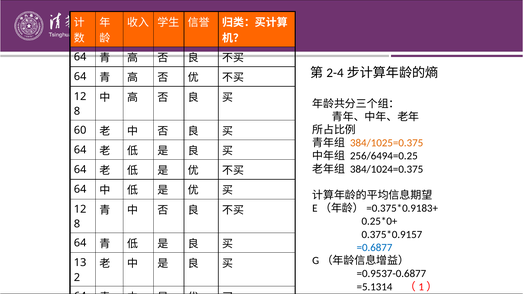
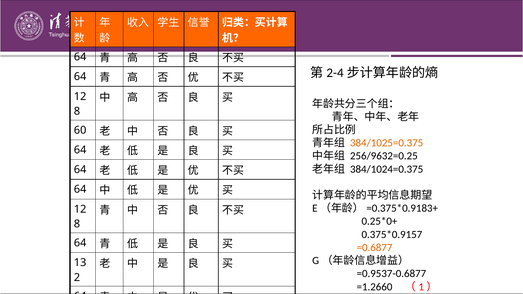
256/6494=0.25: 256/6494=0.25 -> 256/9632=0.25 (384, 156)
=0.6877 colour: blue -> orange (374, 248)
=5.1314: =5.1314 -> =1.2660 (374, 287)
